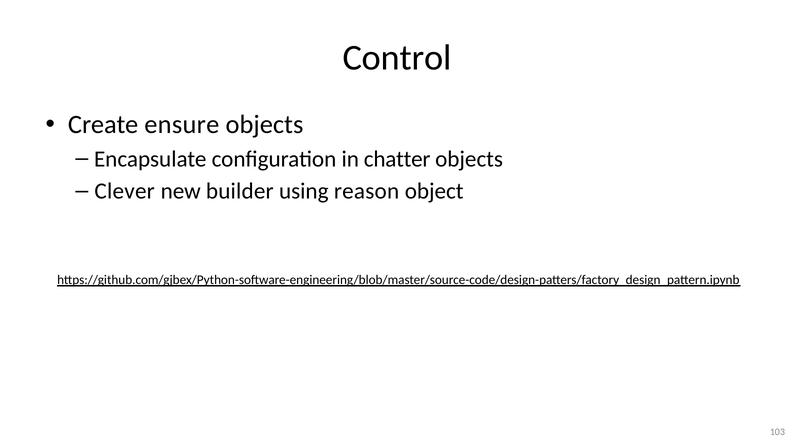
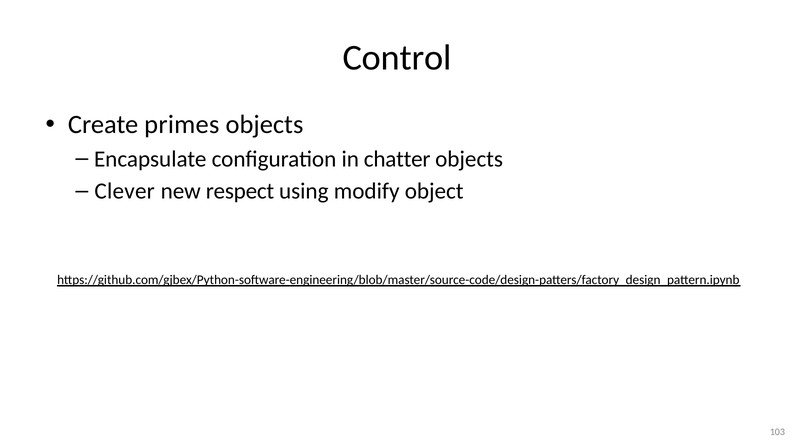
ensure: ensure -> primes (182, 125)
builder: builder -> respect (240, 192)
reason: reason -> modify (367, 192)
